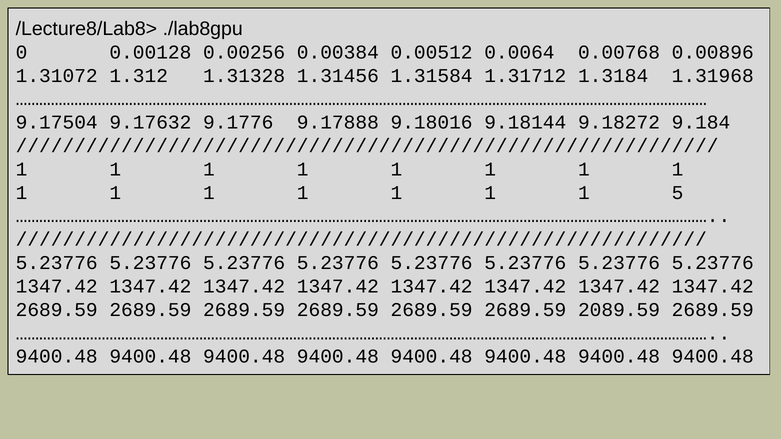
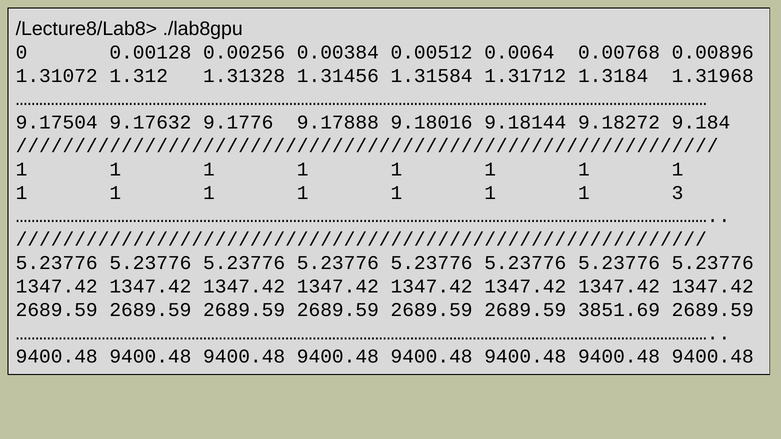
5: 5 -> 3 (678, 193)
2089.59: 2089.59 -> 3851.69 (619, 310)
